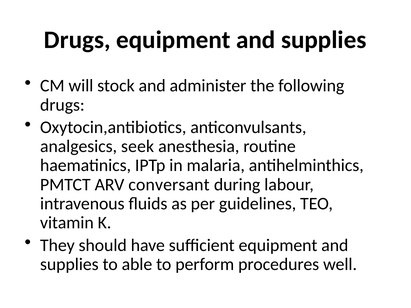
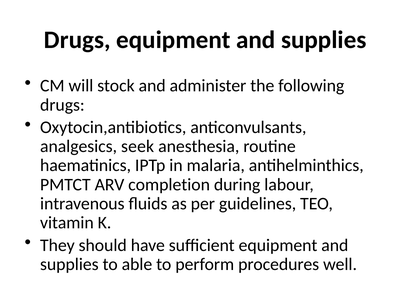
conversant: conversant -> completion (169, 185)
